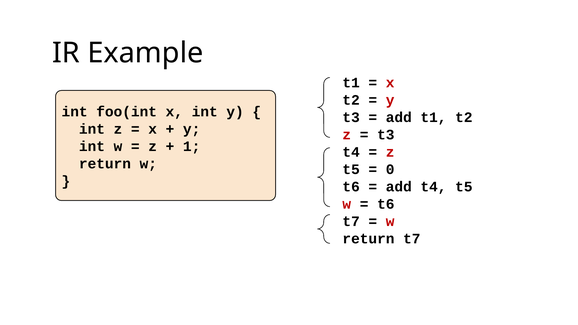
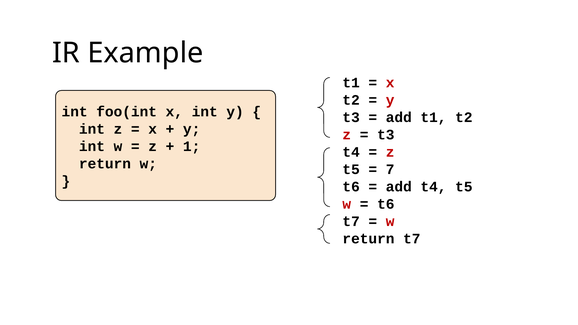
0: 0 -> 7 (390, 170)
